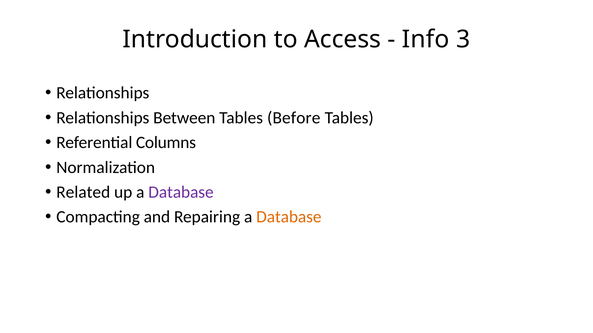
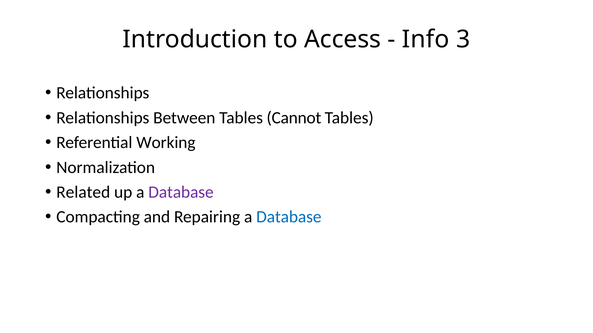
Before: Before -> Cannot (294, 118)
Columns: Columns -> Working (166, 143)
Database colour: orange -> blue (289, 217)
